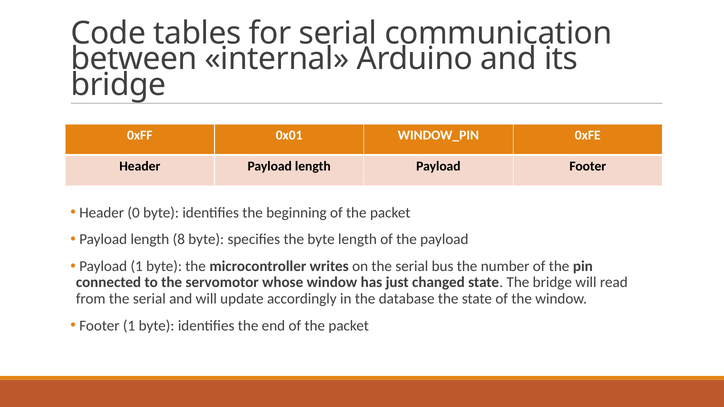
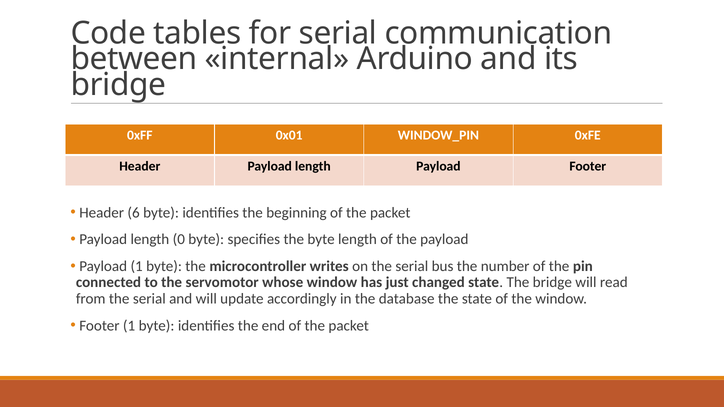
0: 0 -> 6 (134, 213)
8: 8 -> 0 (179, 240)
